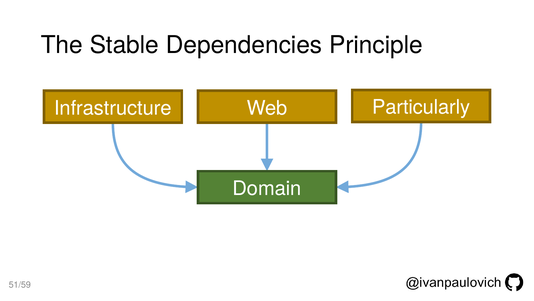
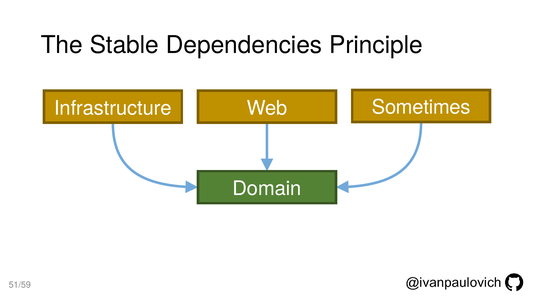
Particularly: Particularly -> Sometimes (421, 107)
